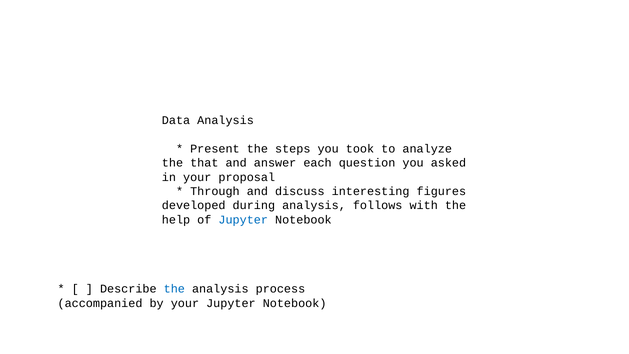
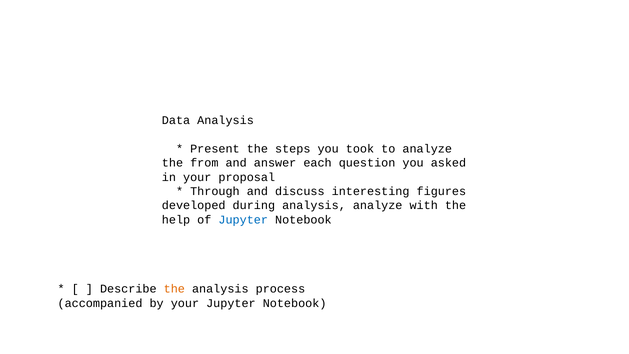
that: that -> from (204, 163)
analysis follows: follows -> analyze (378, 205)
the colour: blue -> orange (174, 289)
